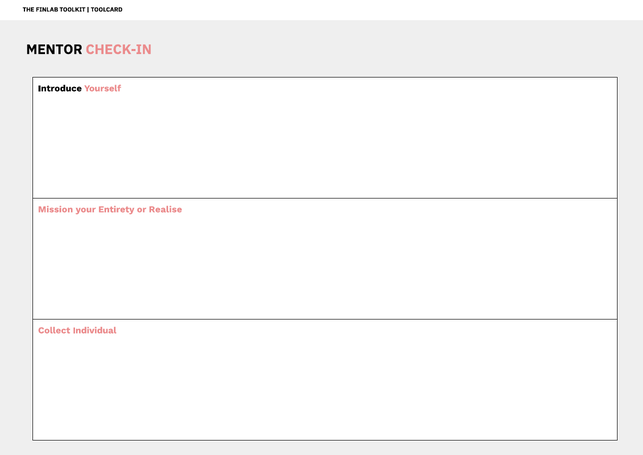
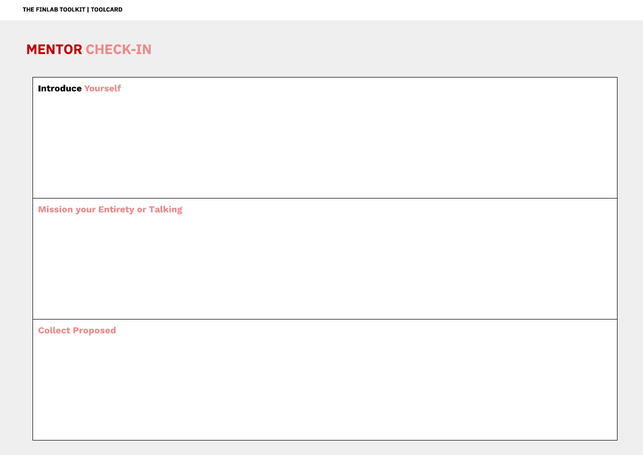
MENTOR colour: black -> red (54, 49)
Realise: Realise -> Talking (165, 209)
Individual: Individual -> Proposed (94, 330)
